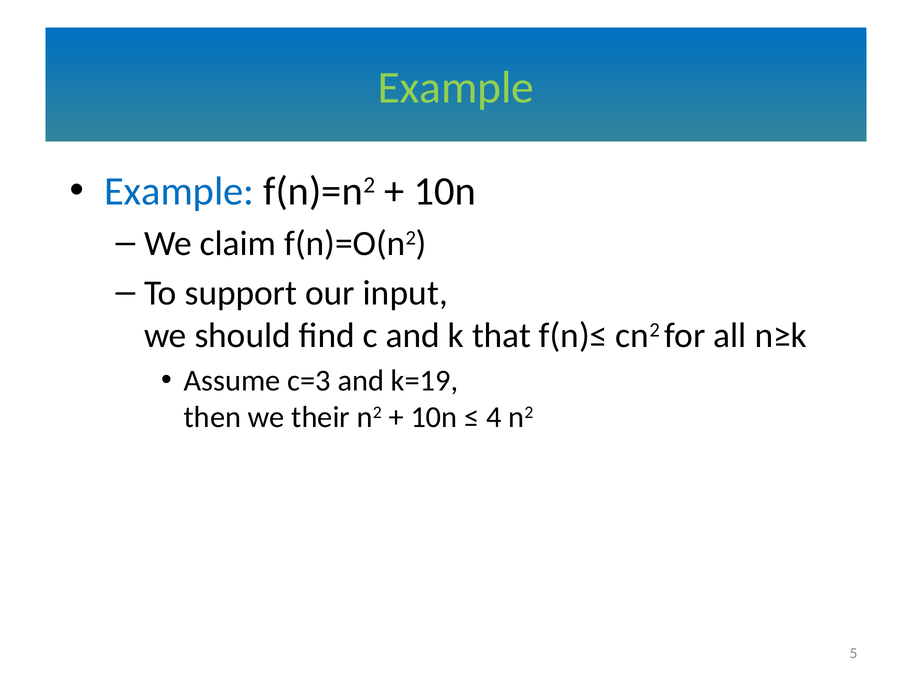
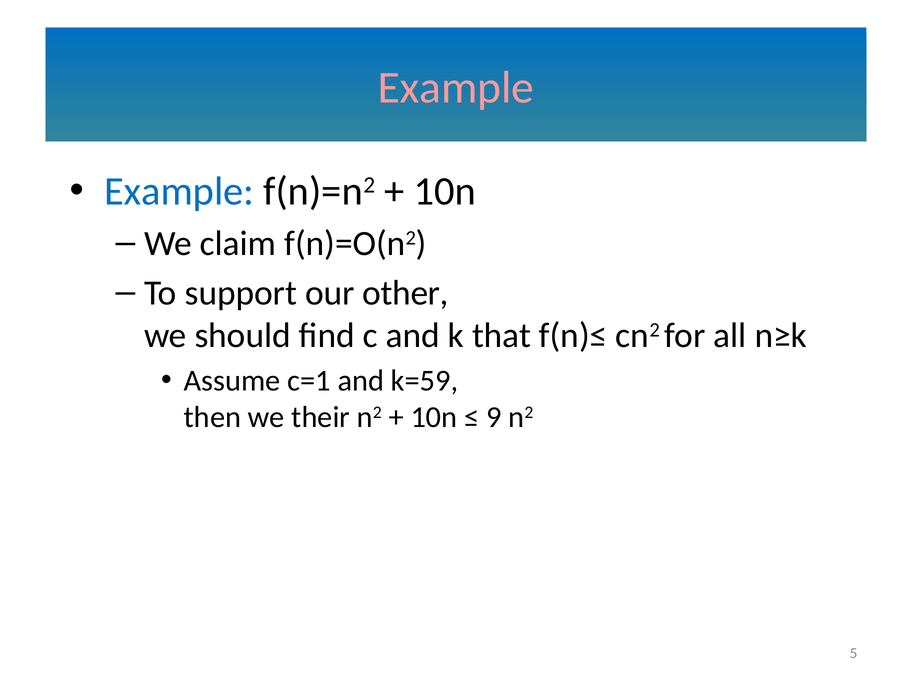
Example colour: light green -> pink (456, 88)
input: input -> other (406, 293)
c=3: c=3 -> c=1 (309, 381)
k=19: k=19 -> k=59 (425, 381)
4: 4 -> 9 (494, 417)
